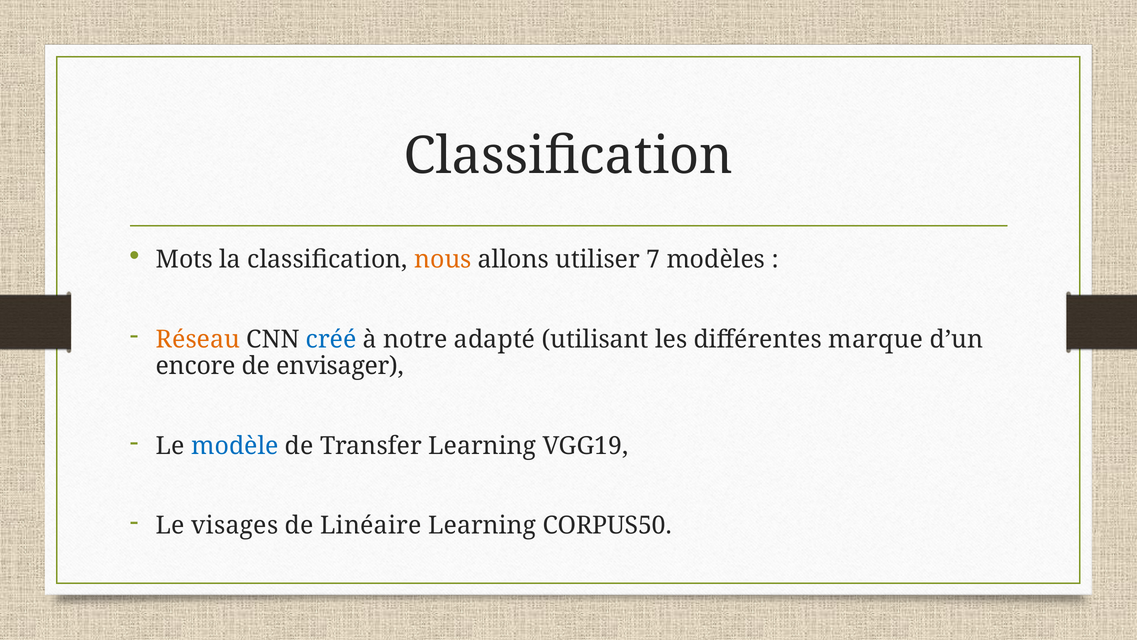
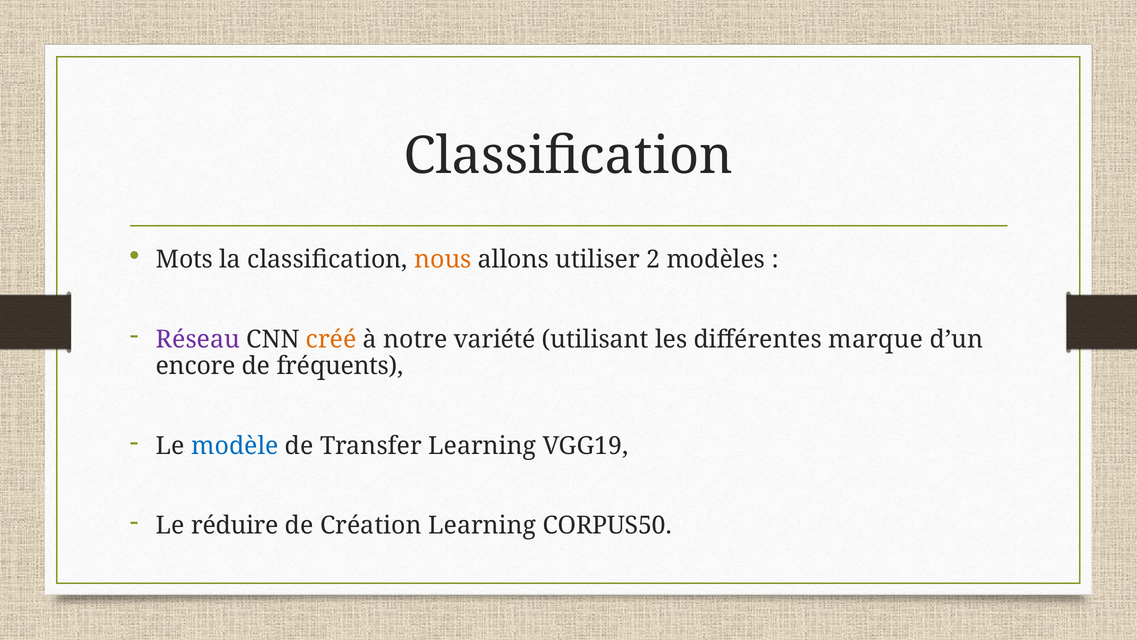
7: 7 -> 2 (653, 259)
Réseau colour: orange -> purple (198, 339)
créé colour: blue -> orange (331, 339)
adapté: adapté -> variété (495, 339)
envisager: envisager -> fréquents (340, 366)
visages: visages -> réduire (235, 525)
Linéaire: Linéaire -> Création (371, 525)
